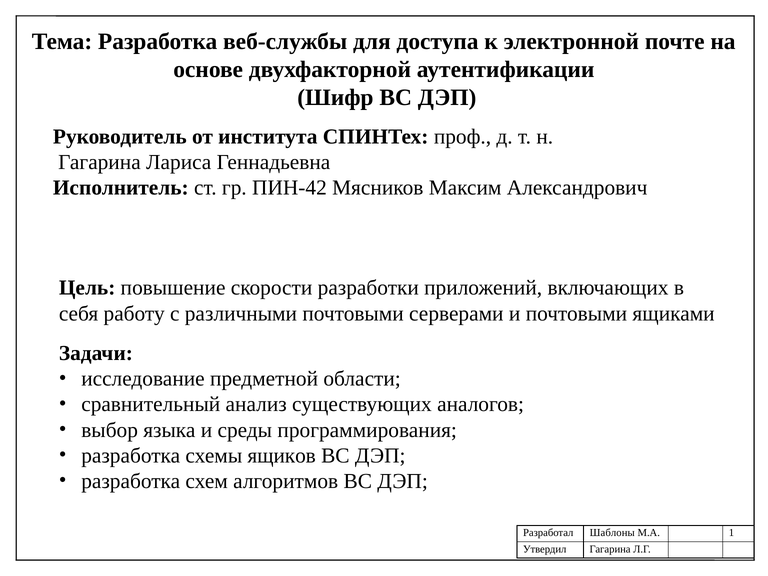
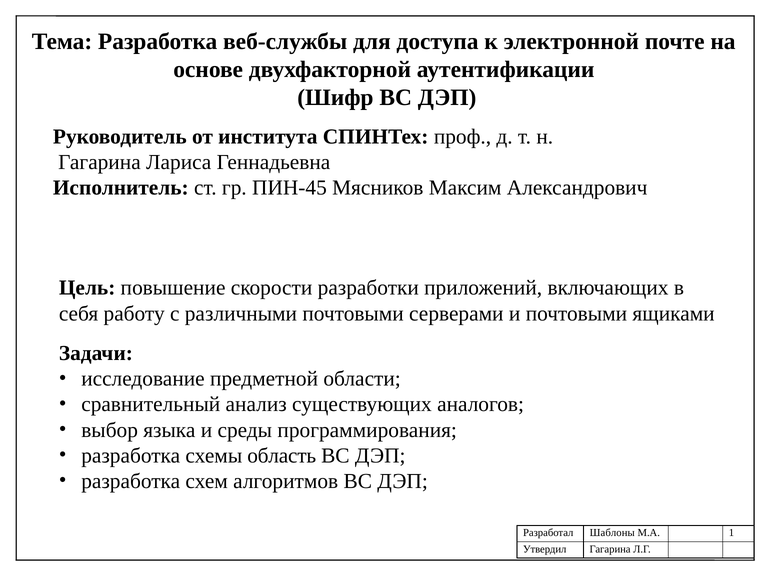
ПИН-42: ПИН-42 -> ПИН-45 (289, 188)
ящиков: ящиков -> область (282, 456)
